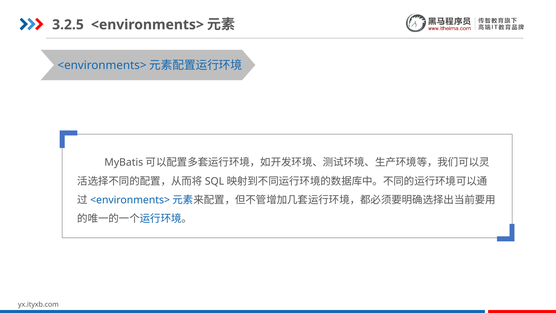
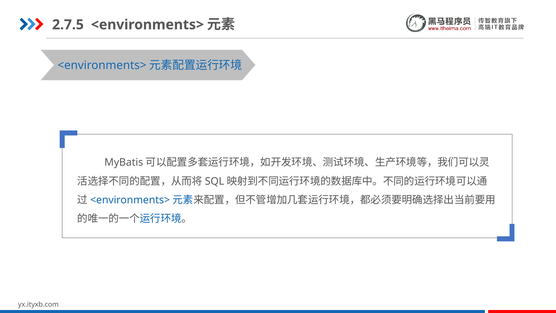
3.2.5: 3.2.5 -> 2.7.5 (68, 25)
